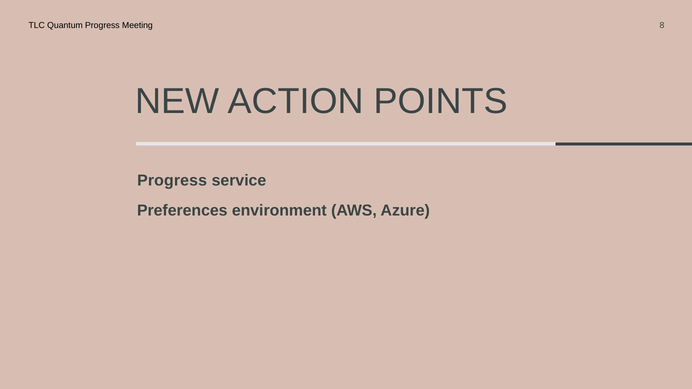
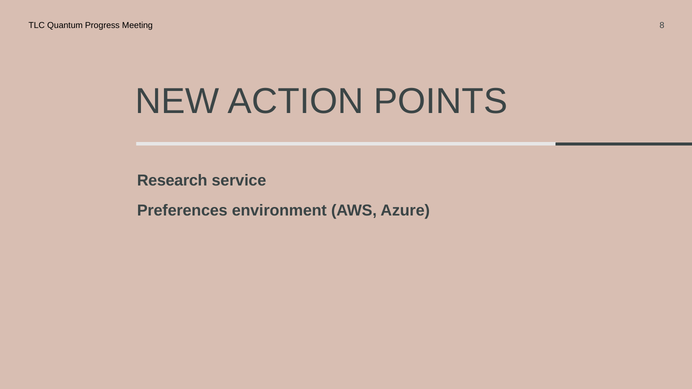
Progress: Progress -> Research (172, 181)
